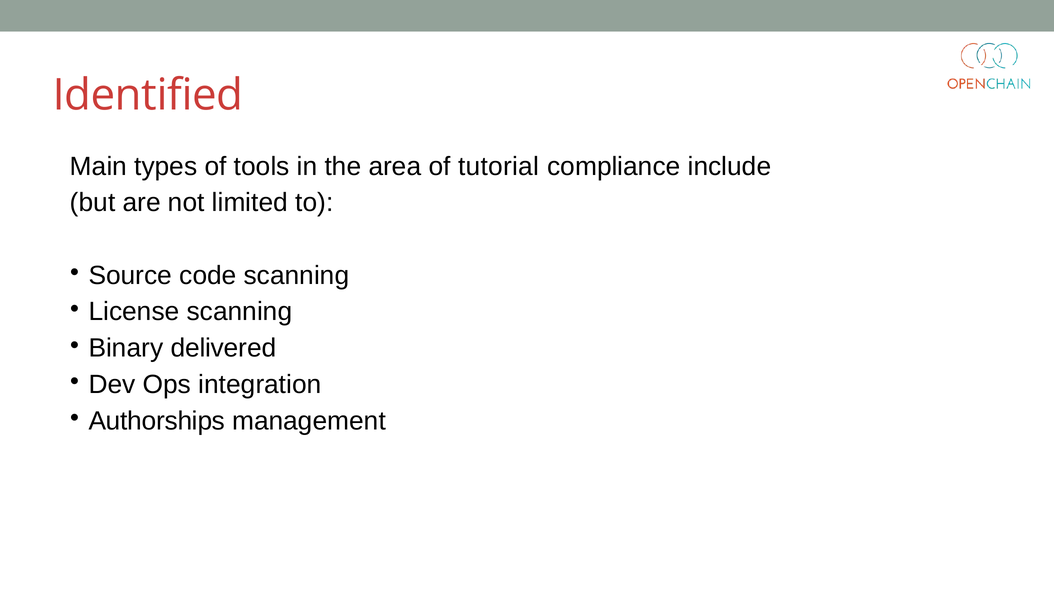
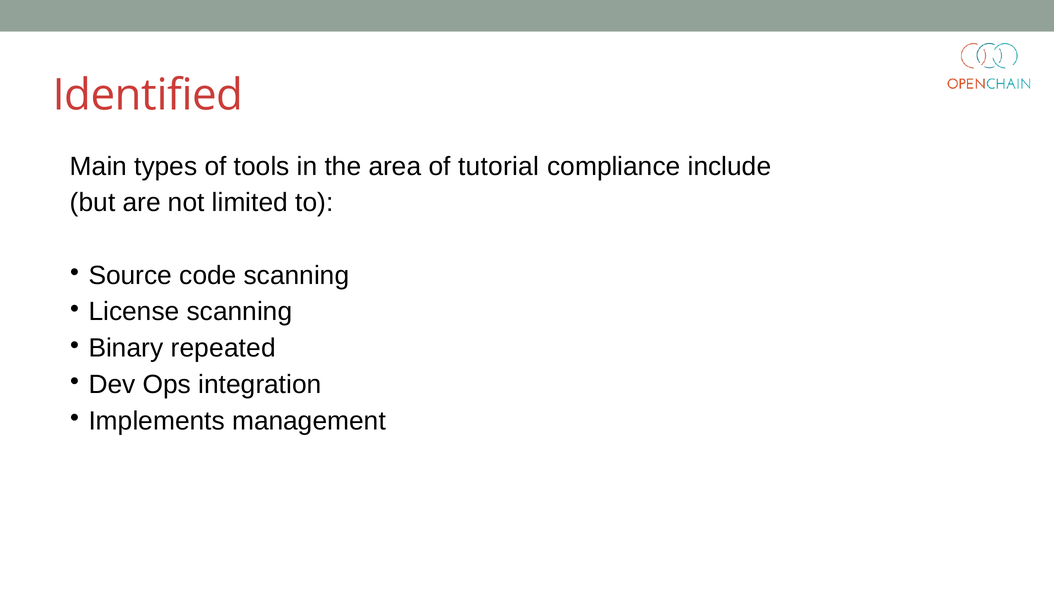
delivered: delivered -> repeated (223, 348)
Authorships: Authorships -> Implements (157, 421)
